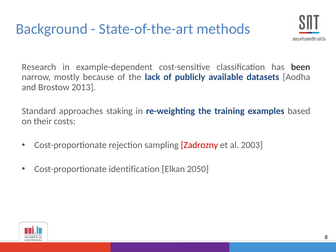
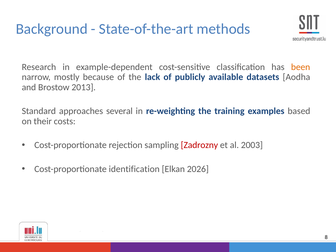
been colour: black -> orange (301, 67)
staking: staking -> several (119, 111)
2050: 2050 -> 2026 (198, 169)
